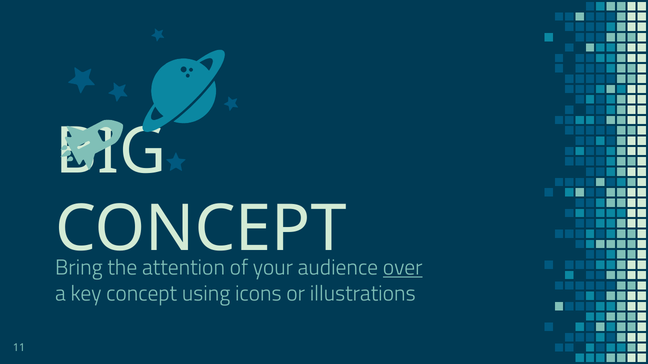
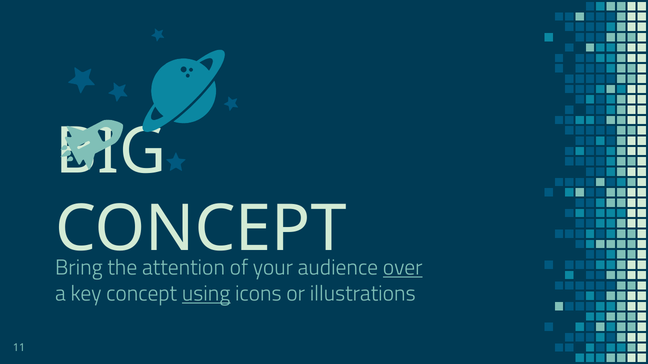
using underline: none -> present (206, 294)
